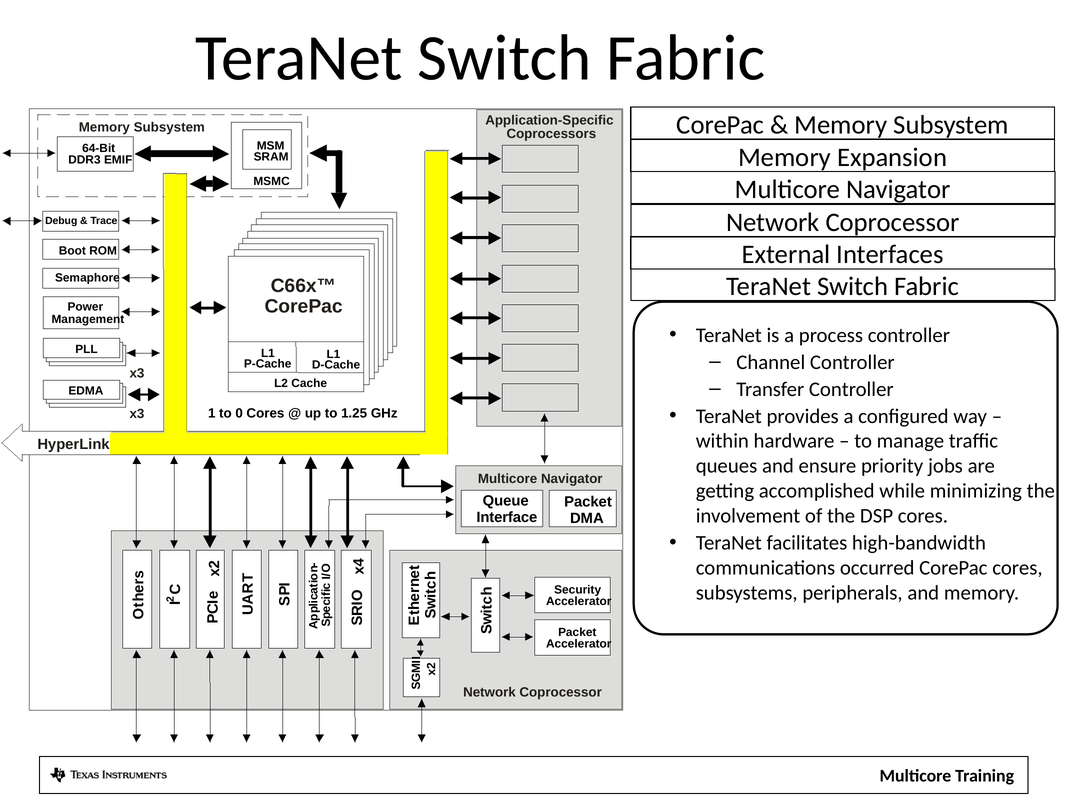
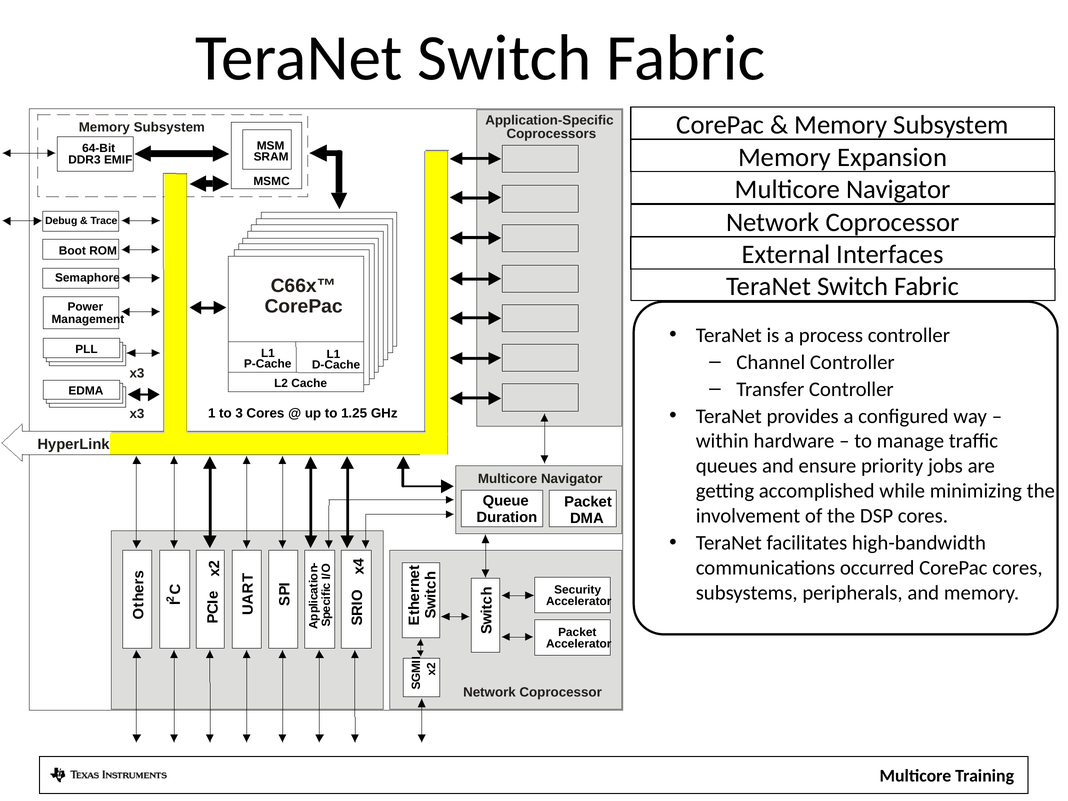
0: 0 -> 3 (239, 413)
Interface: Interface -> Duration (507, 517)
